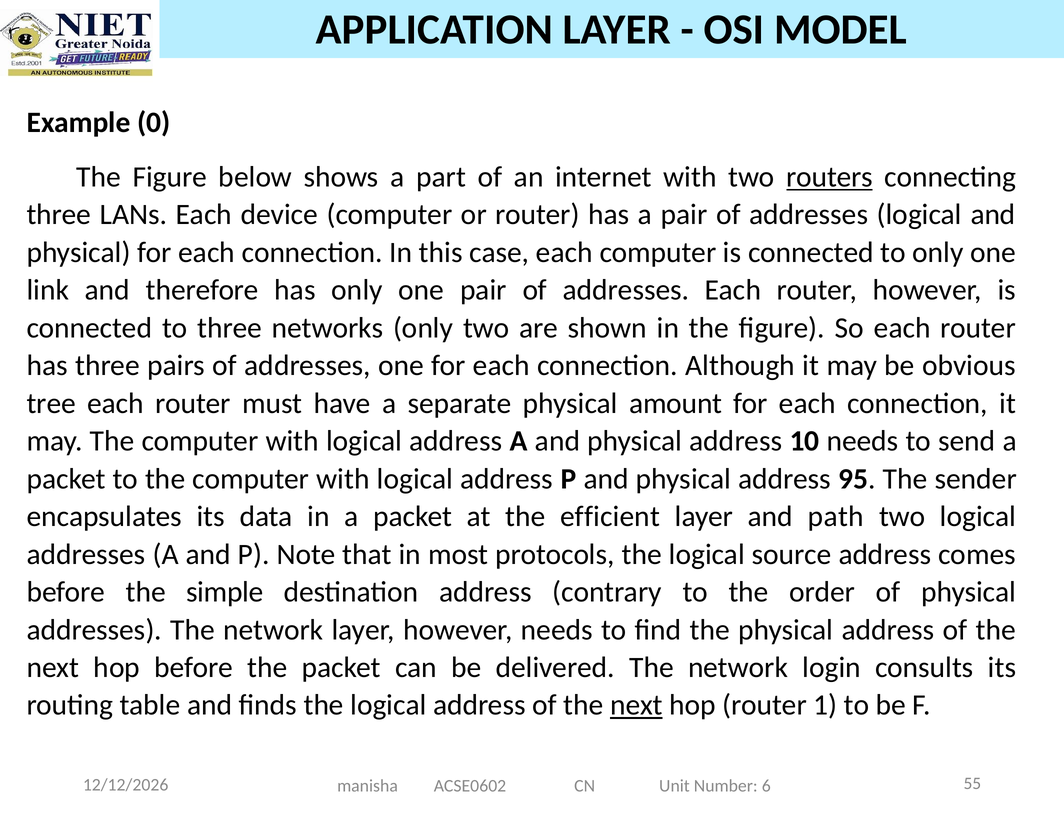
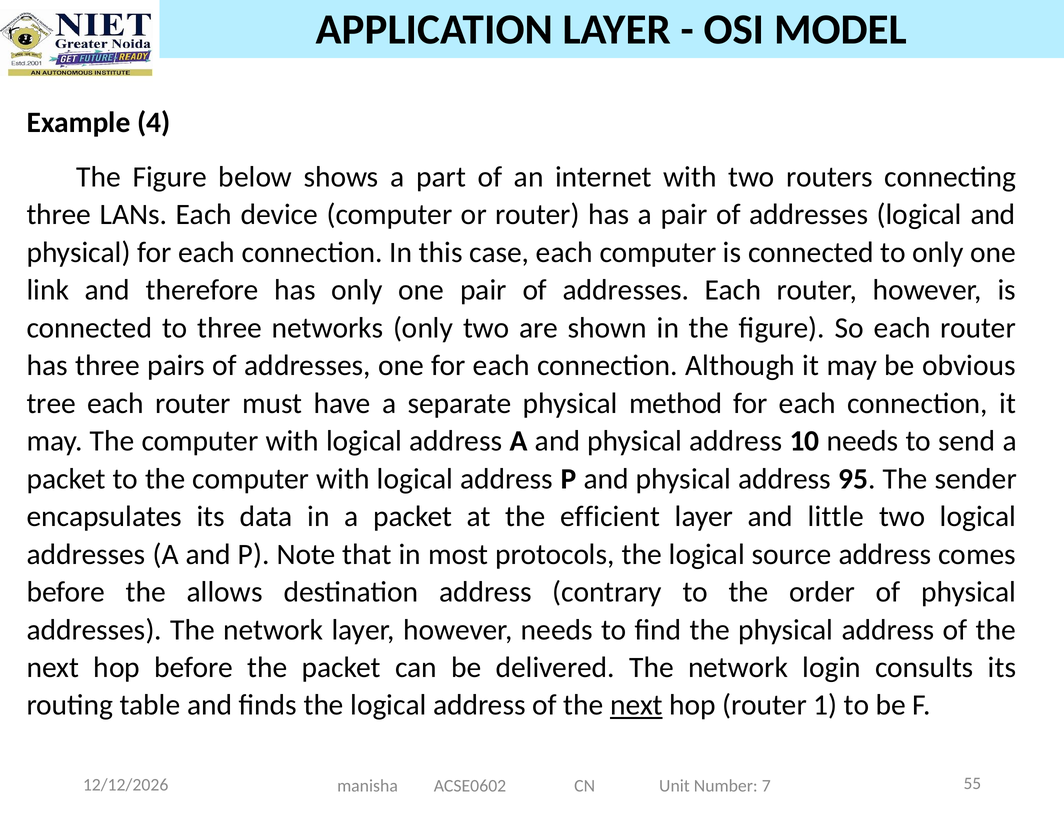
0: 0 -> 4 (154, 122)
routers underline: present -> none (830, 177)
amount: amount -> method (676, 403)
path: path -> little (836, 517)
simple: simple -> allows (225, 592)
6: 6 -> 7 (766, 786)
